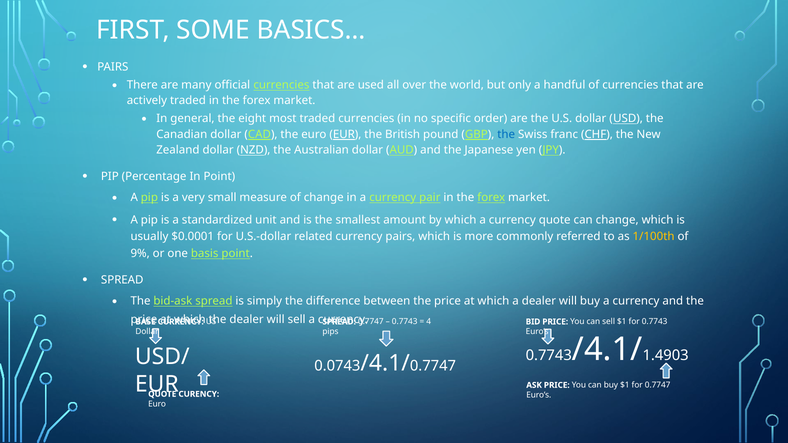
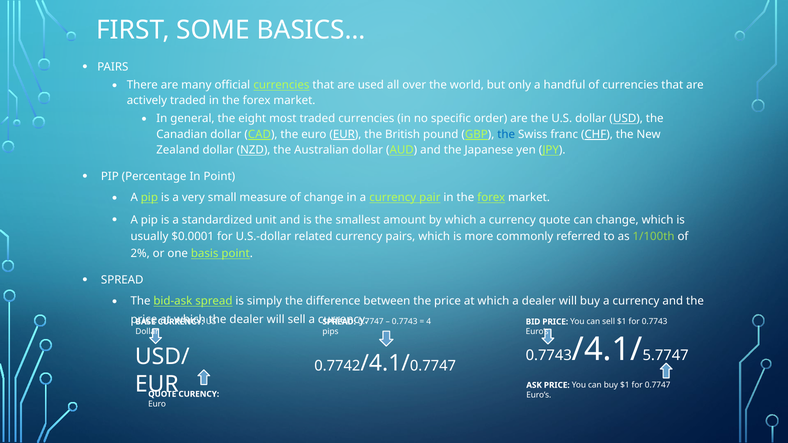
1/100th colour: yellow -> light green (654, 237)
9%: 9% -> 2% (140, 254)
1.4903: 1.4903 -> 5.7747 (666, 356)
0.0743: 0.0743 -> 0.7742 (337, 366)
